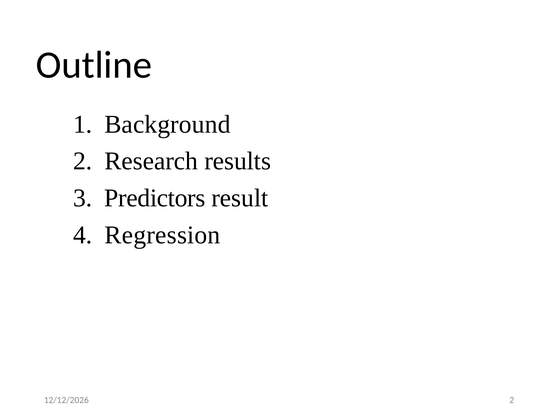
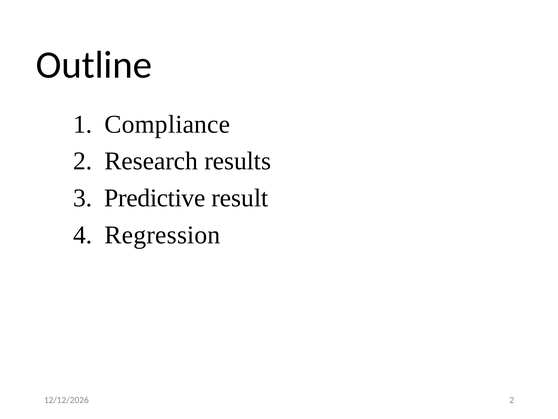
Background: Background -> Compliance (167, 124)
Predictors: Predictors -> Predictive (155, 198)
